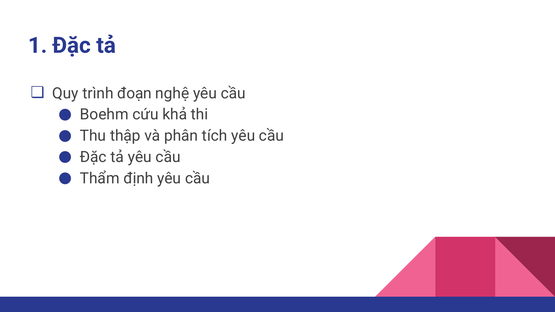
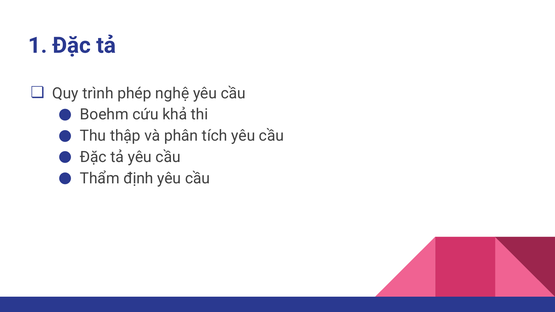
đoạn: đoạn -> phép (134, 93)
